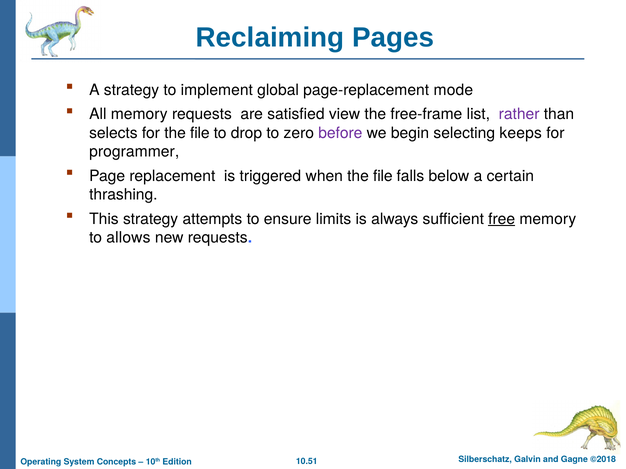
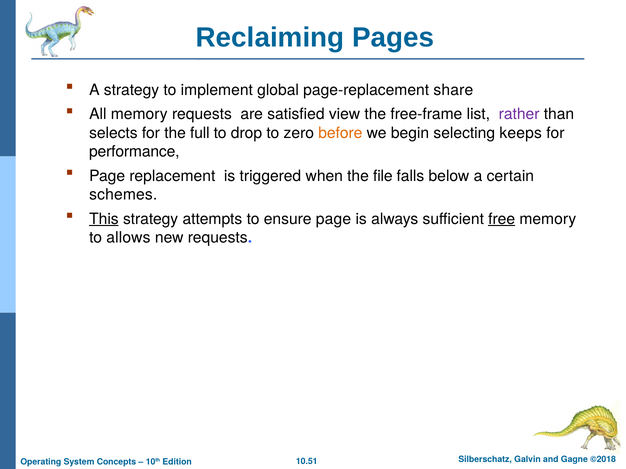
mode: mode -> share (453, 90)
for the file: file -> full (200, 133)
before colour: purple -> orange (340, 133)
programmer: programmer -> performance (134, 152)
thrashing: thrashing -> schemes (123, 195)
This underline: none -> present (104, 219)
ensure limits: limits -> page (333, 219)
